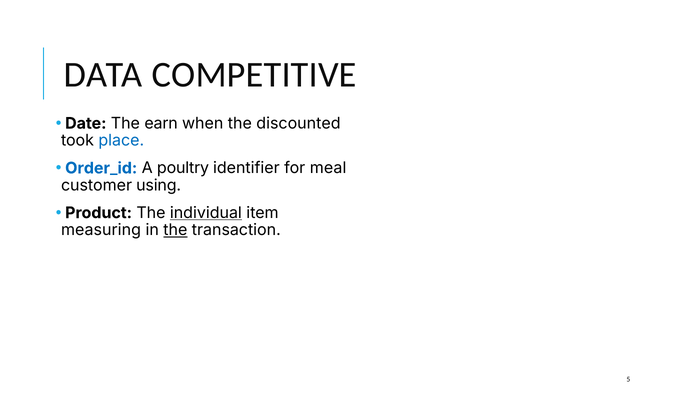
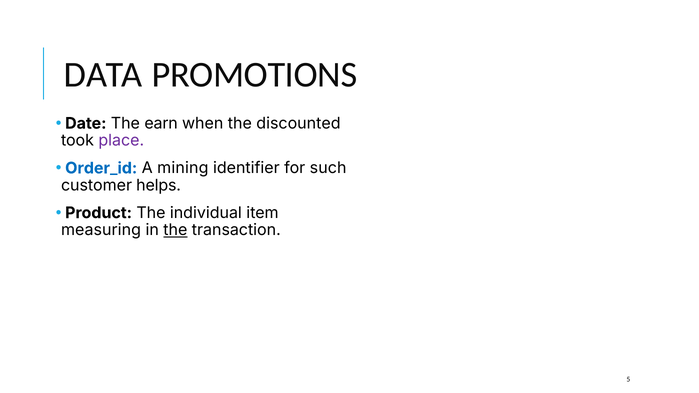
COMPETITIVE: COMPETITIVE -> PROMOTIONS (254, 75)
place colour: blue -> purple (121, 141)
poultry: poultry -> mining (183, 168)
meal: meal -> such (328, 168)
using: using -> helps (159, 185)
individual underline: present -> none (206, 213)
